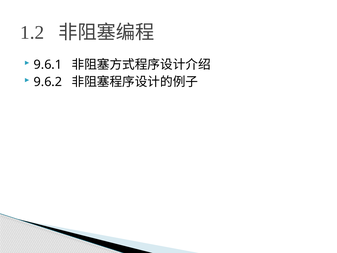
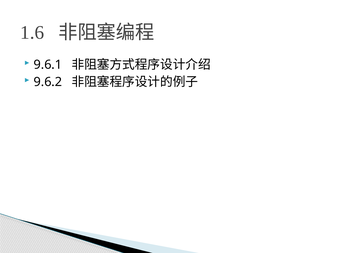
1.2: 1.2 -> 1.6 (32, 33)
